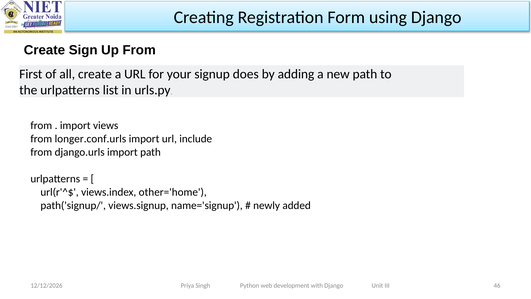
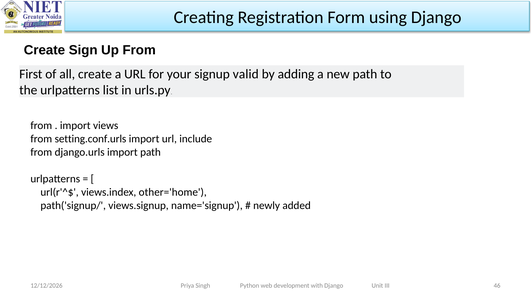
does: does -> valid (246, 74)
longer.conf.urls: longer.conf.urls -> setting.conf.urls (90, 139)
